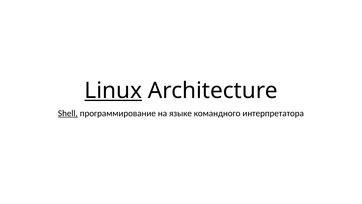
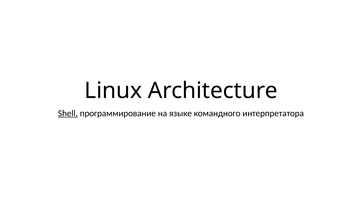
Linux underline: present -> none (113, 90)
